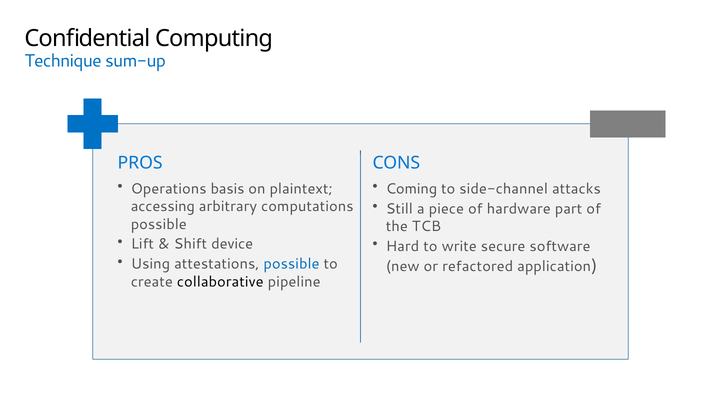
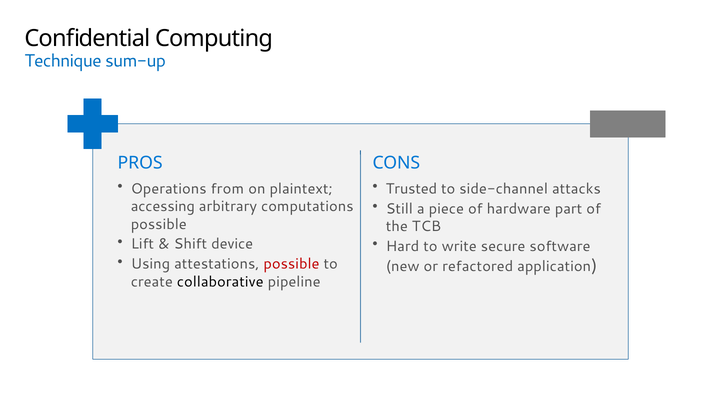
basis: basis -> from (227, 189)
Coming: Coming -> Trusted (411, 189)
possible colour: blue -> red (291, 264)
